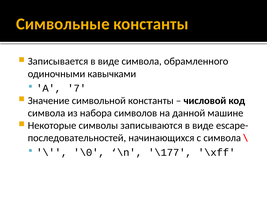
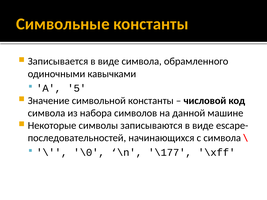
7: 7 -> 5 (77, 88)
